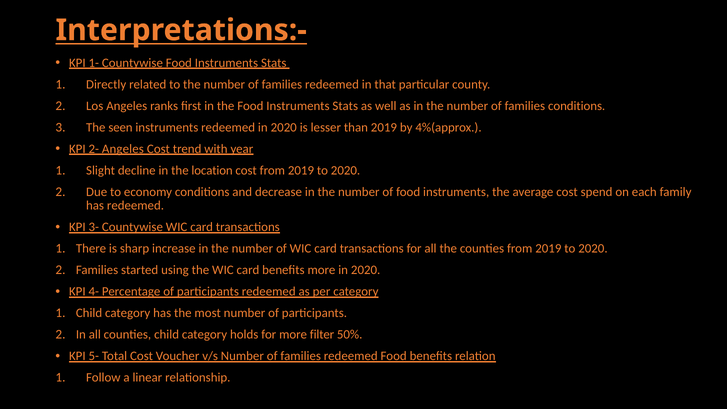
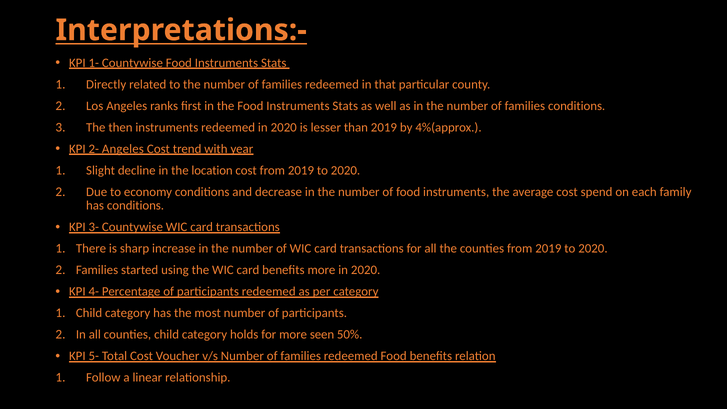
seen: seen -> then (120, 127)
has redeemed: redeemed -> conditions (136, 206)
filter: filter -> seen (322, 335)
